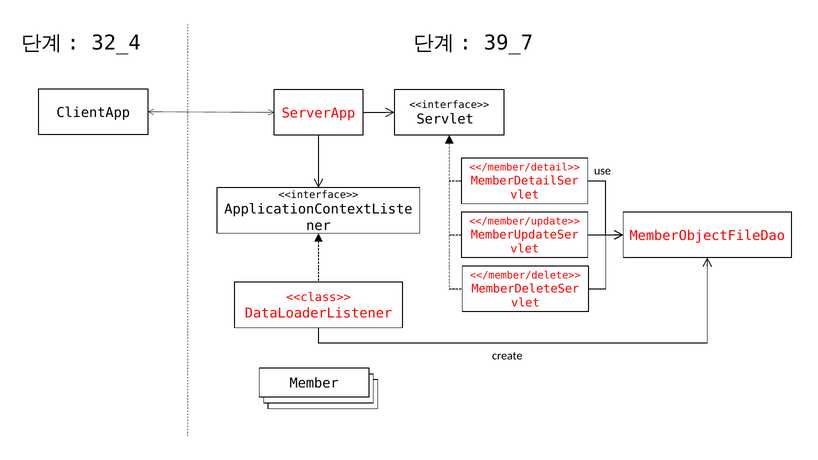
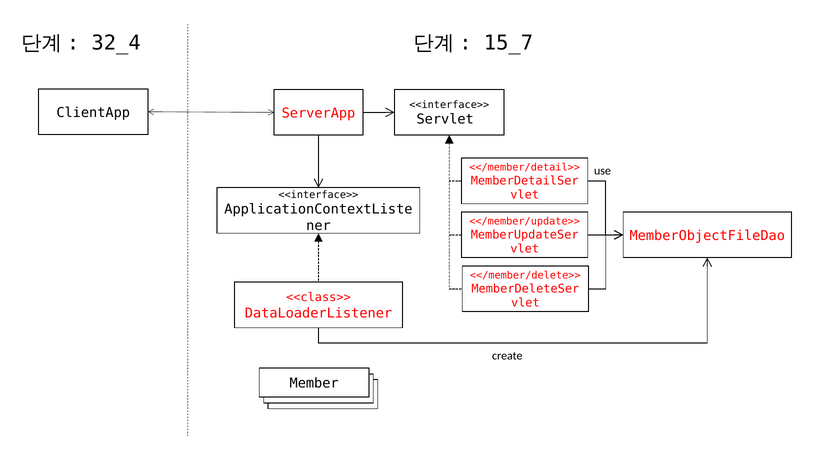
39_7: 39_7 -> 15_7 (508, 43)
